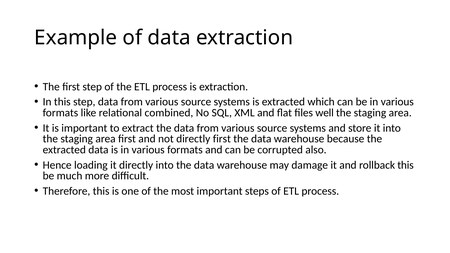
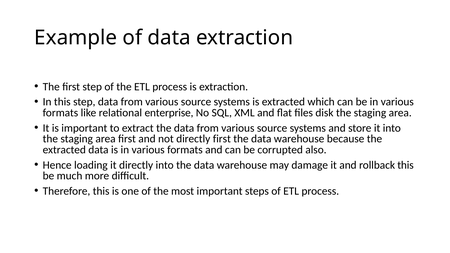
combined: combined -> enterprise (169, 113)
well: well -> disk (325, 113)
